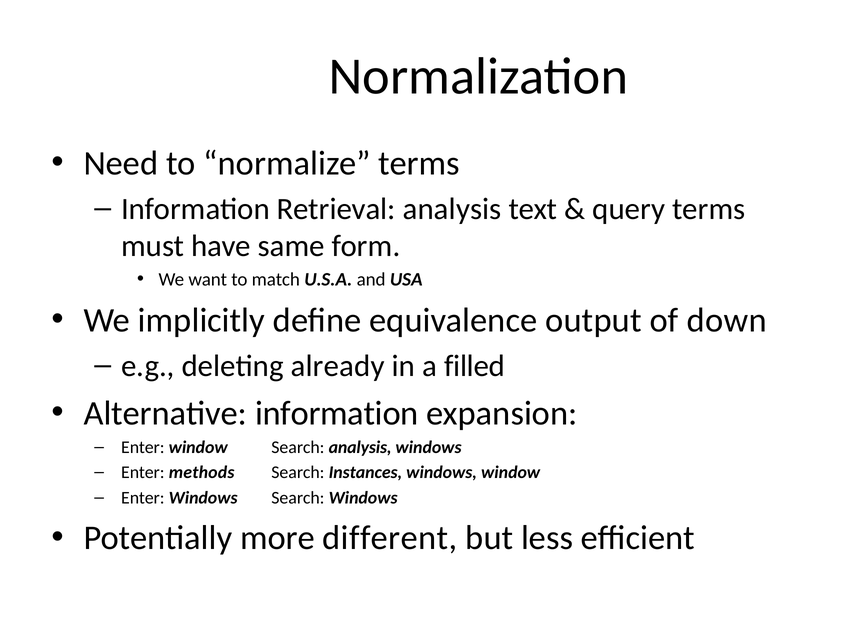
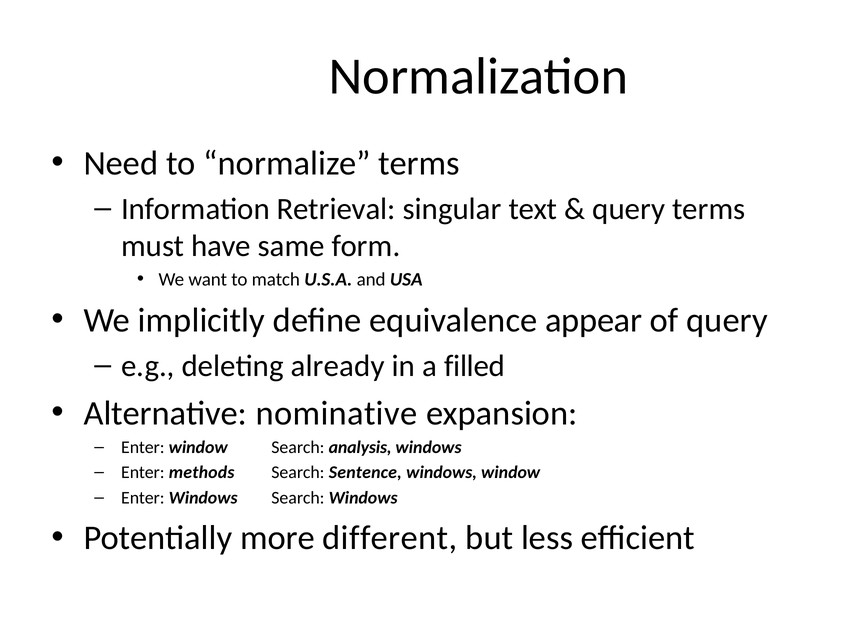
Retrieval analysis: analysis -> singular (452, 209)
output: output -> appear (594, 320)
of down: down -> query (727, 320)
Alternative information: information -> nominative (336, 413)
Instances: Instances -> Sentence (365, 472)
